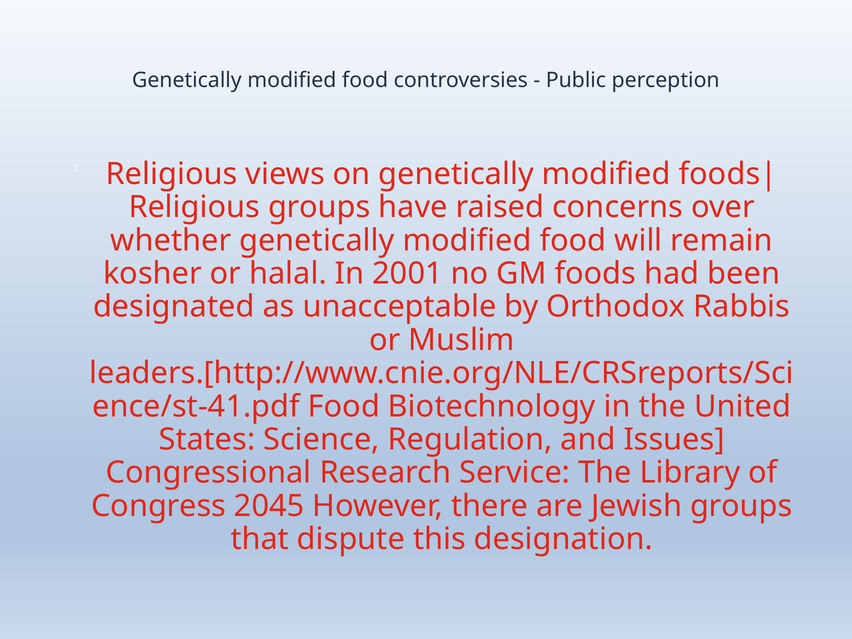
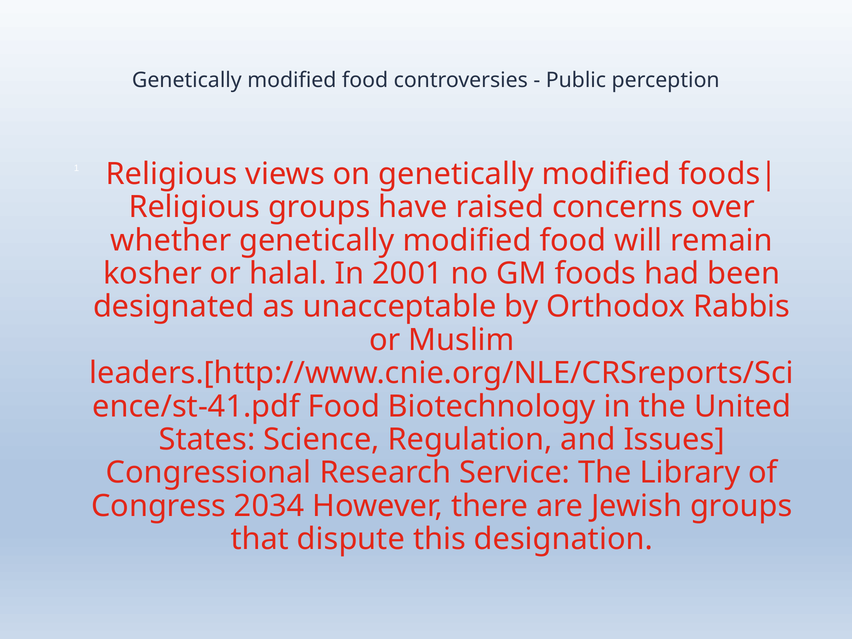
2045: 2045 -> 2034 (269, 506)
